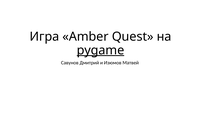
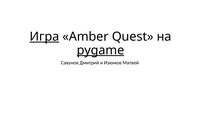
Игра underline: none -> present (44, 37)
